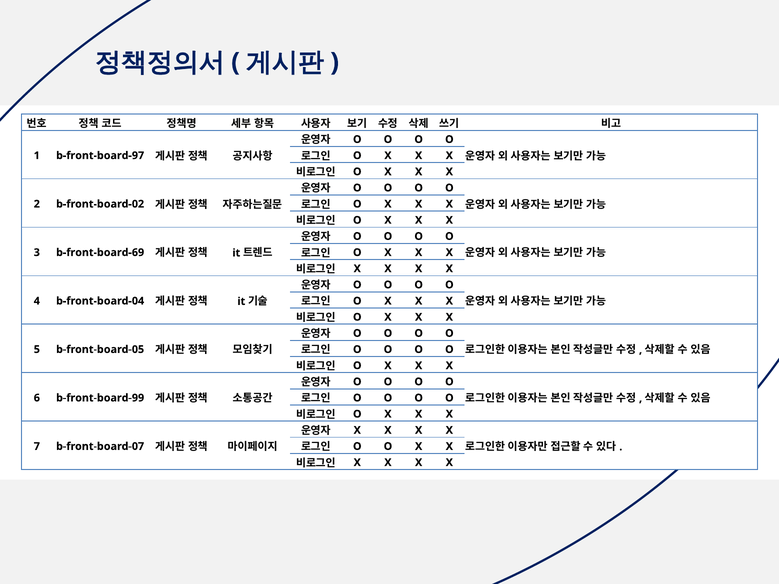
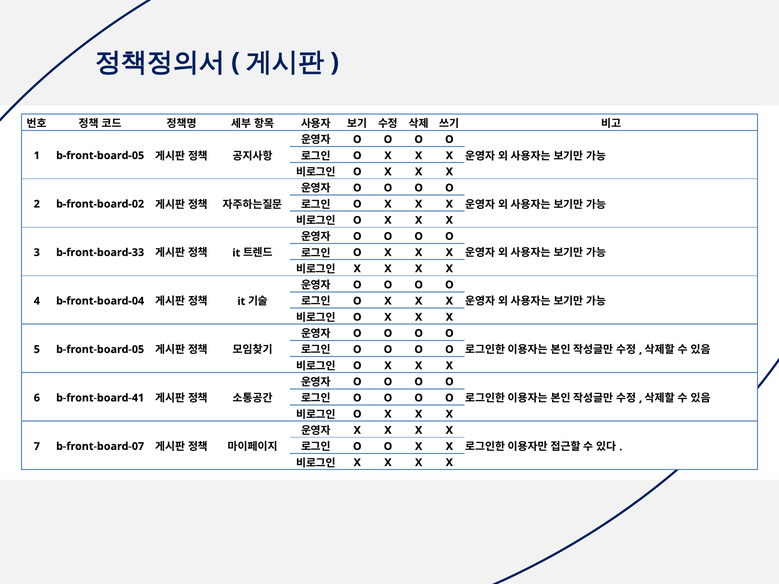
1 b-front-board-97: b-front-board-97 -> b-front-board-05 (100, 156)
b-front-board-69: b-front-board-69 -> b-front-board-33 (100, 253)
b-front-board-99: b-front-board-99 -> b-front-board-41 (100, 398)
